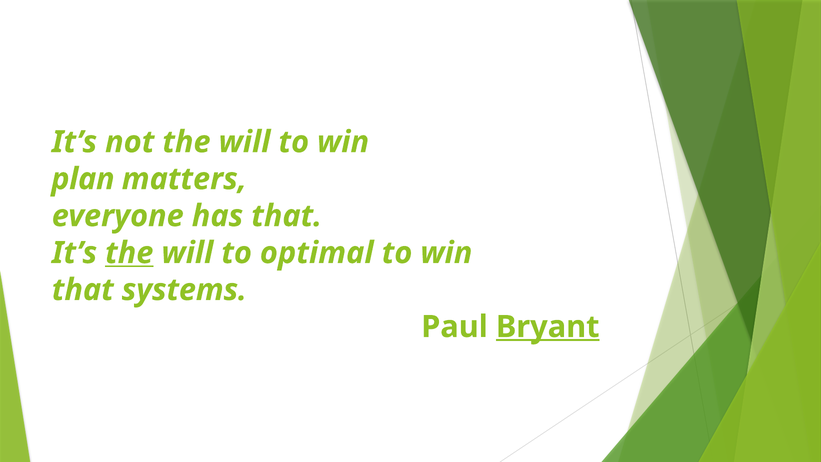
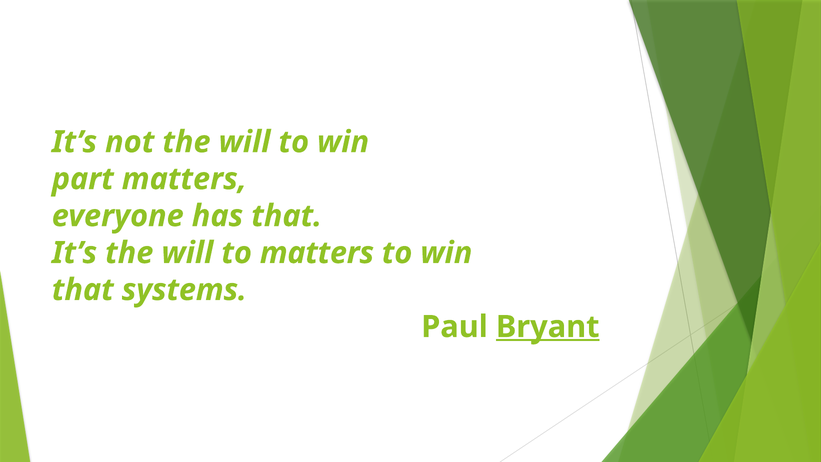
plan: plan -> part (83, 179)
the underline: present -> none (129, 253)
to optimal: optimal -> matters (317, 253)
